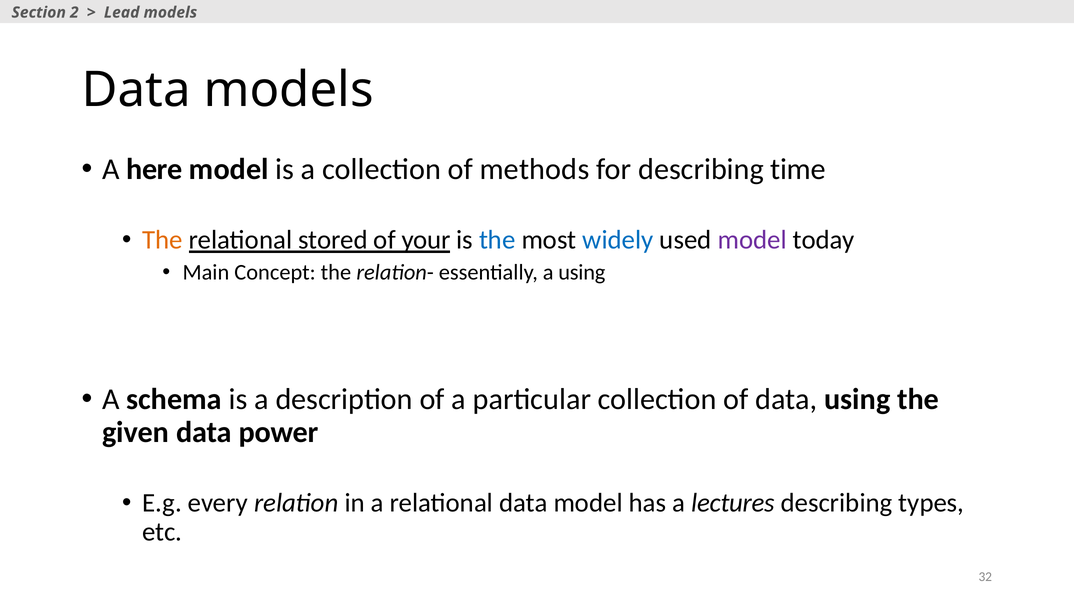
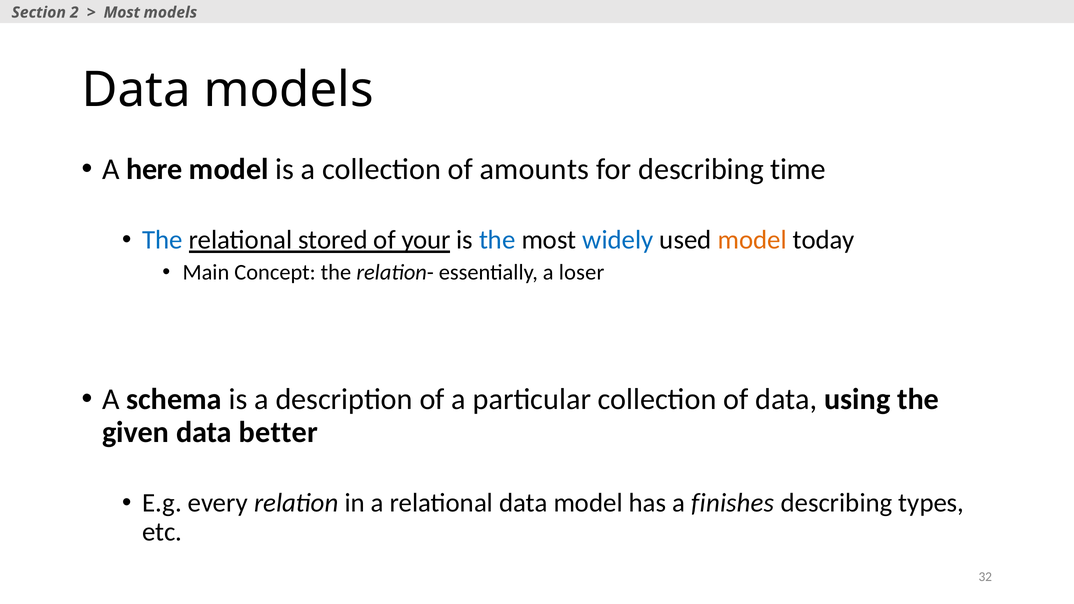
Lead: Lead -> Most (122, 12)
methods: methods -> amounts (534, 169)
The colour: orange -> blue (163, 240)
model colour: purple -> orange (752, 240)
a using: using -> loser (582, 272)
power: power -> better (278, 432)
lectures: lectures -> finishes (733, 503)
